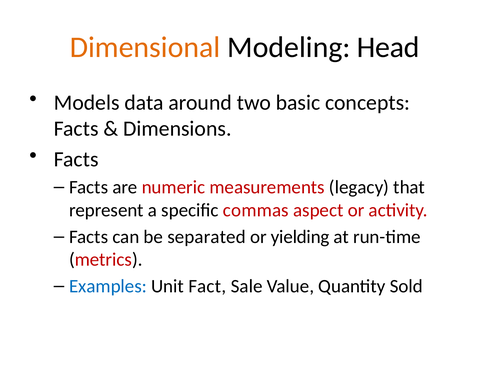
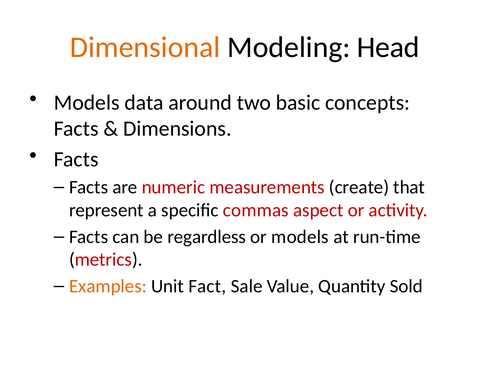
legacy: legacy -> create (359, 187)
separated: separated -> regardless (207, 237)
or yielding: yielding -> models (300, 237)
Examples colour: blue -> orange (108, 286)
